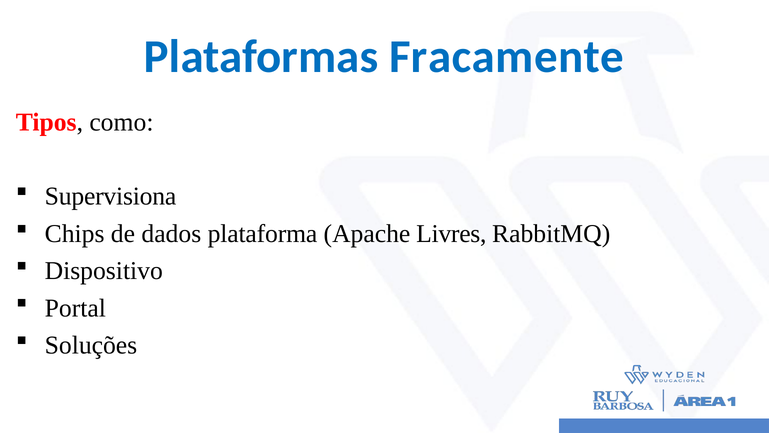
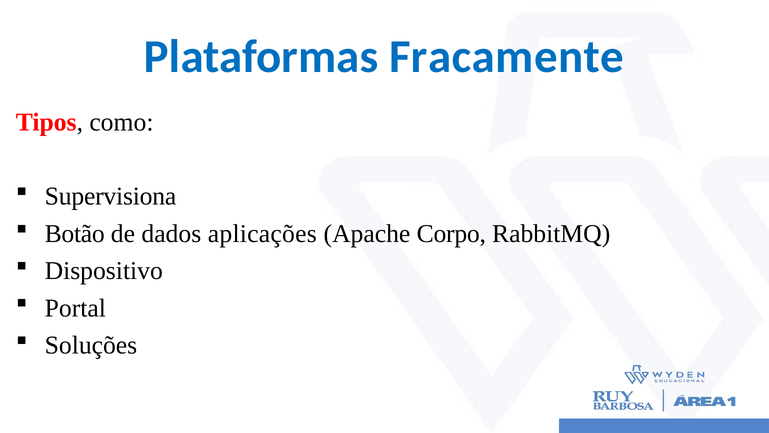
Chips: Chips -> Botão (75, 234)
plataforma: plataforma -> aplicações (262, 234)
Livres: Livres -> Corpo (451, 234)
